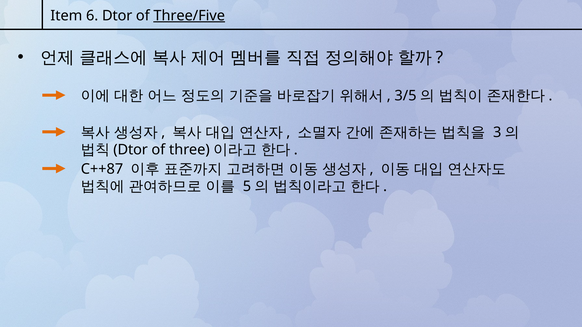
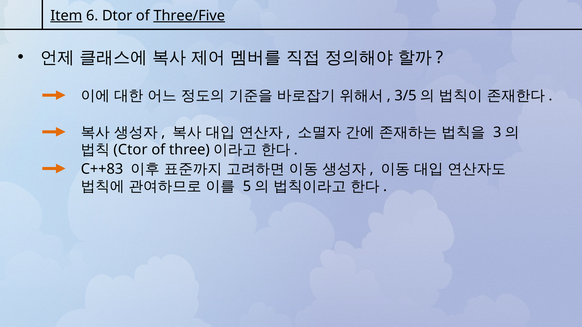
Item underline: none -> present (66, 16)
Dtor: Dtor -> Ctor (130, 150)
C++87: C++87 -> C++83 (102, 169)
